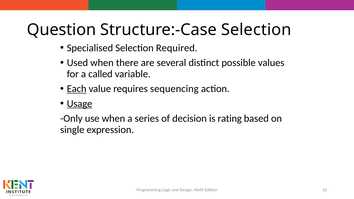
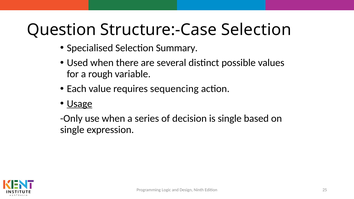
Required: Required -> Summary (177, 48)
called: called -> rough (100, 74)
Each underline: present -> none (77, 89)
is rating: rating -> single (230, 119)
